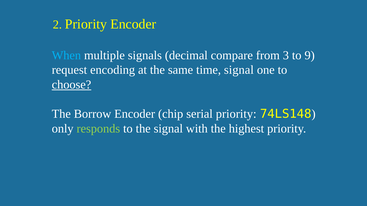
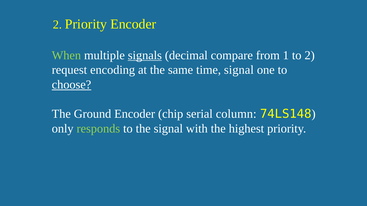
When colour: light blue -> light green (66, 55)
signals underline: none -> present (145, 55)
3: 3 -> 1 (286, 55)
to 9: 9 -> 2 (310, 55)
Borrow: Borrow -> Ground (93, 114)
serial priority: priority -> column (236, 114)
